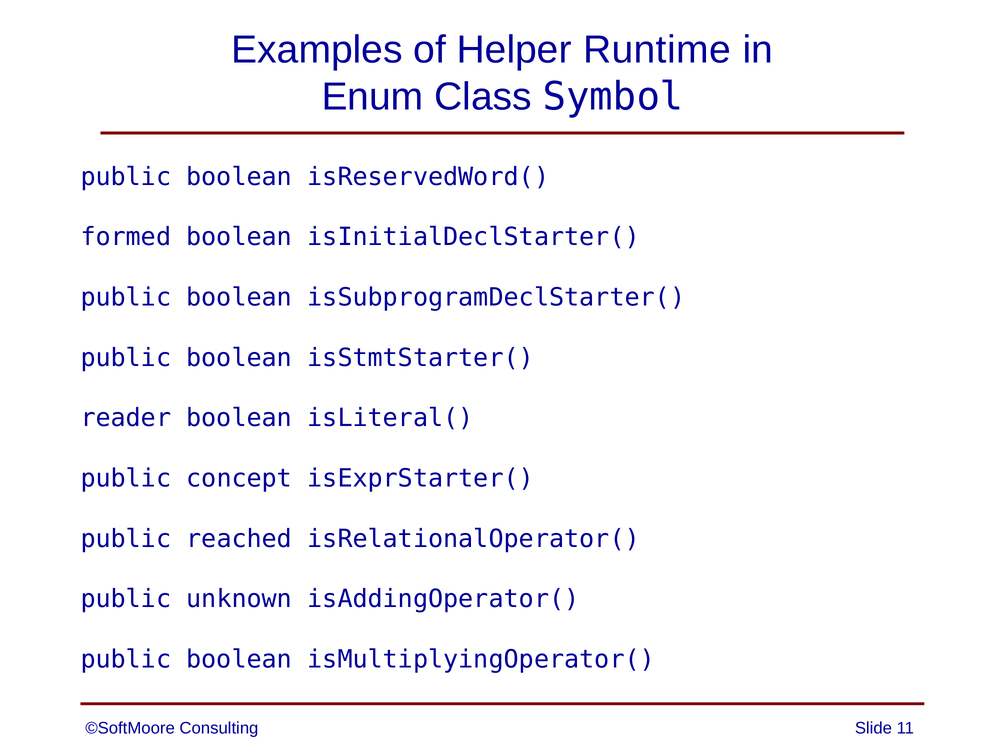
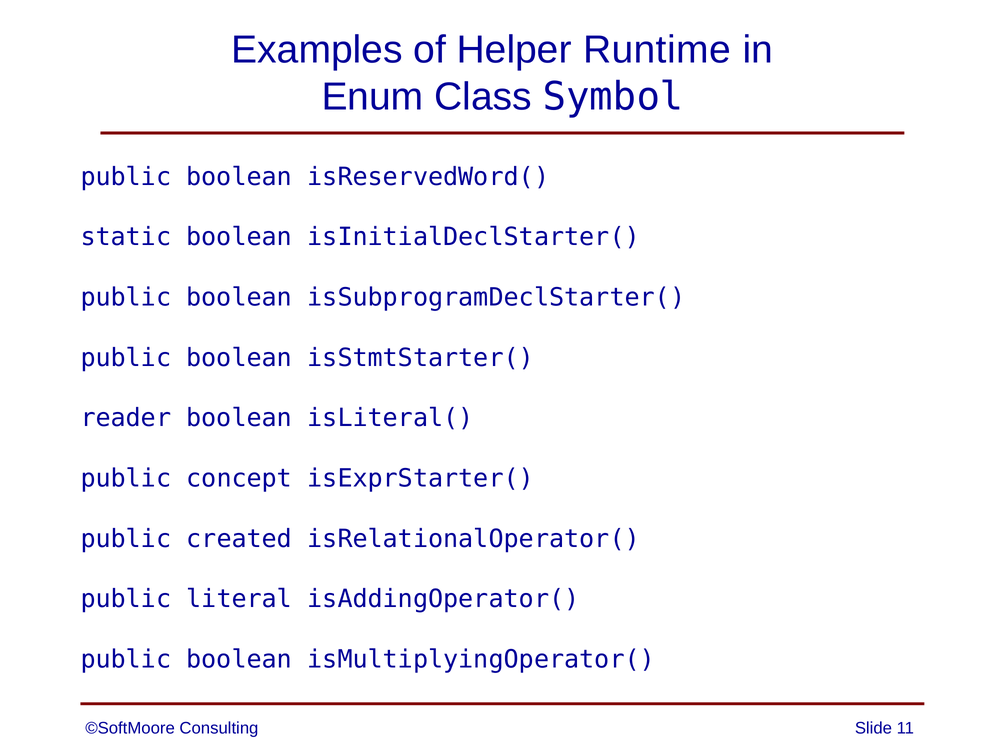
formed: formed -> static (126, 237)
reached: reached -> created (239, 539)
unknown: unknown -> literal (239, 599)
